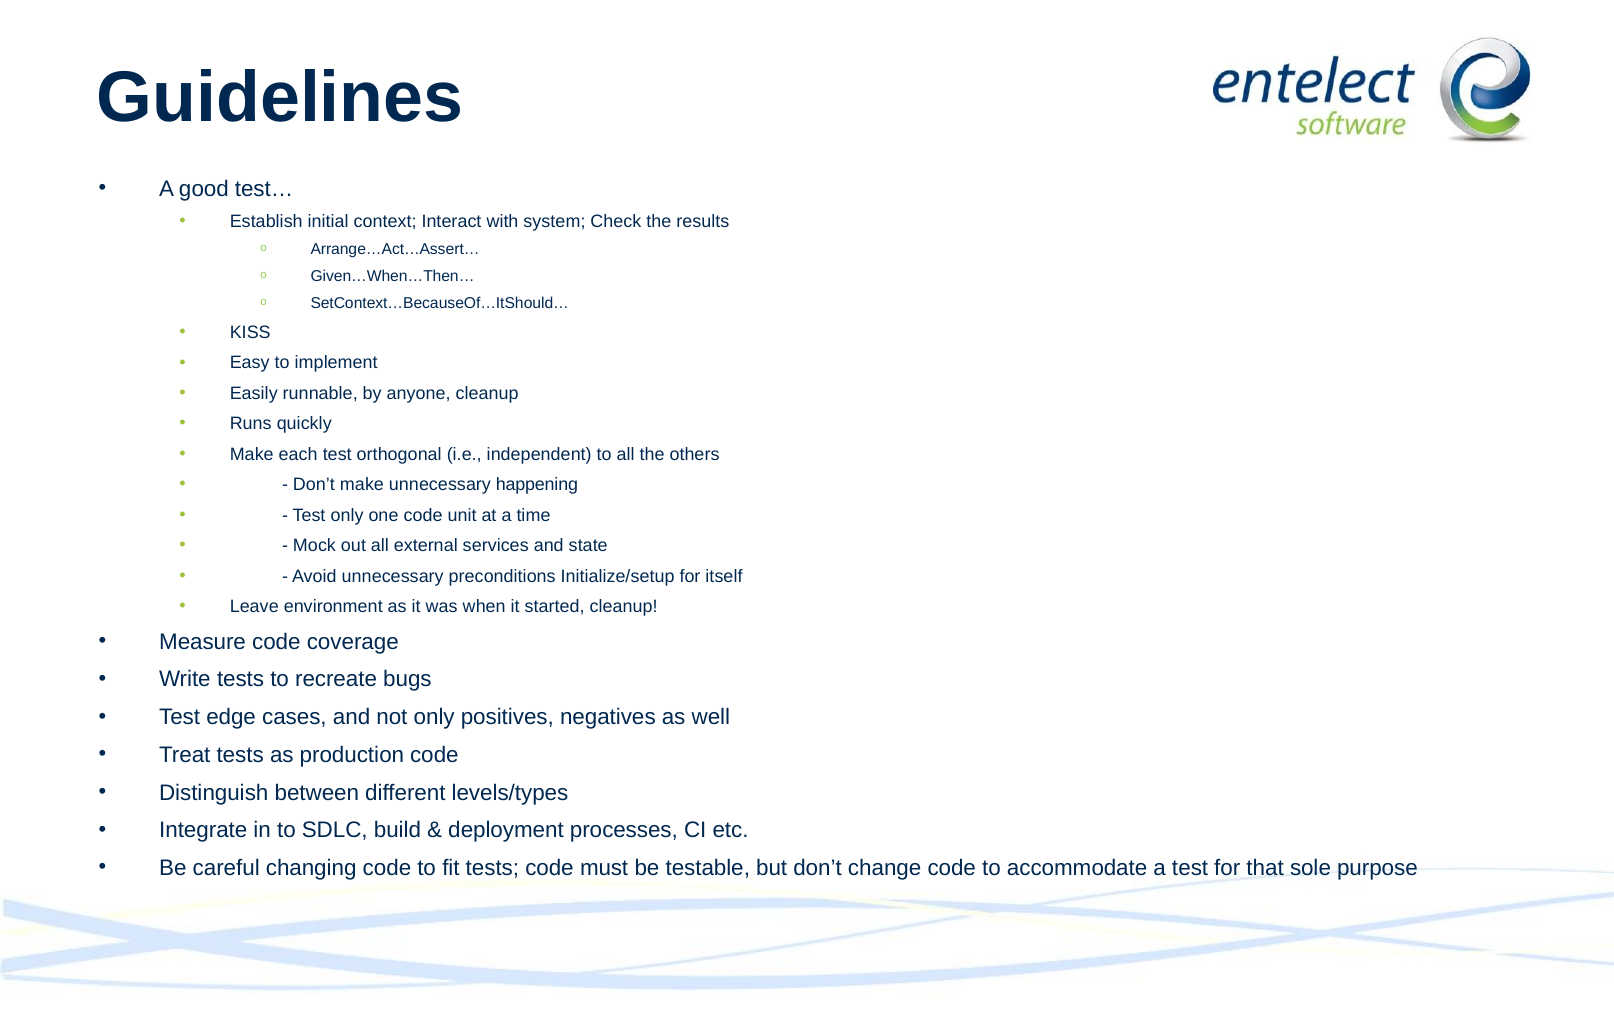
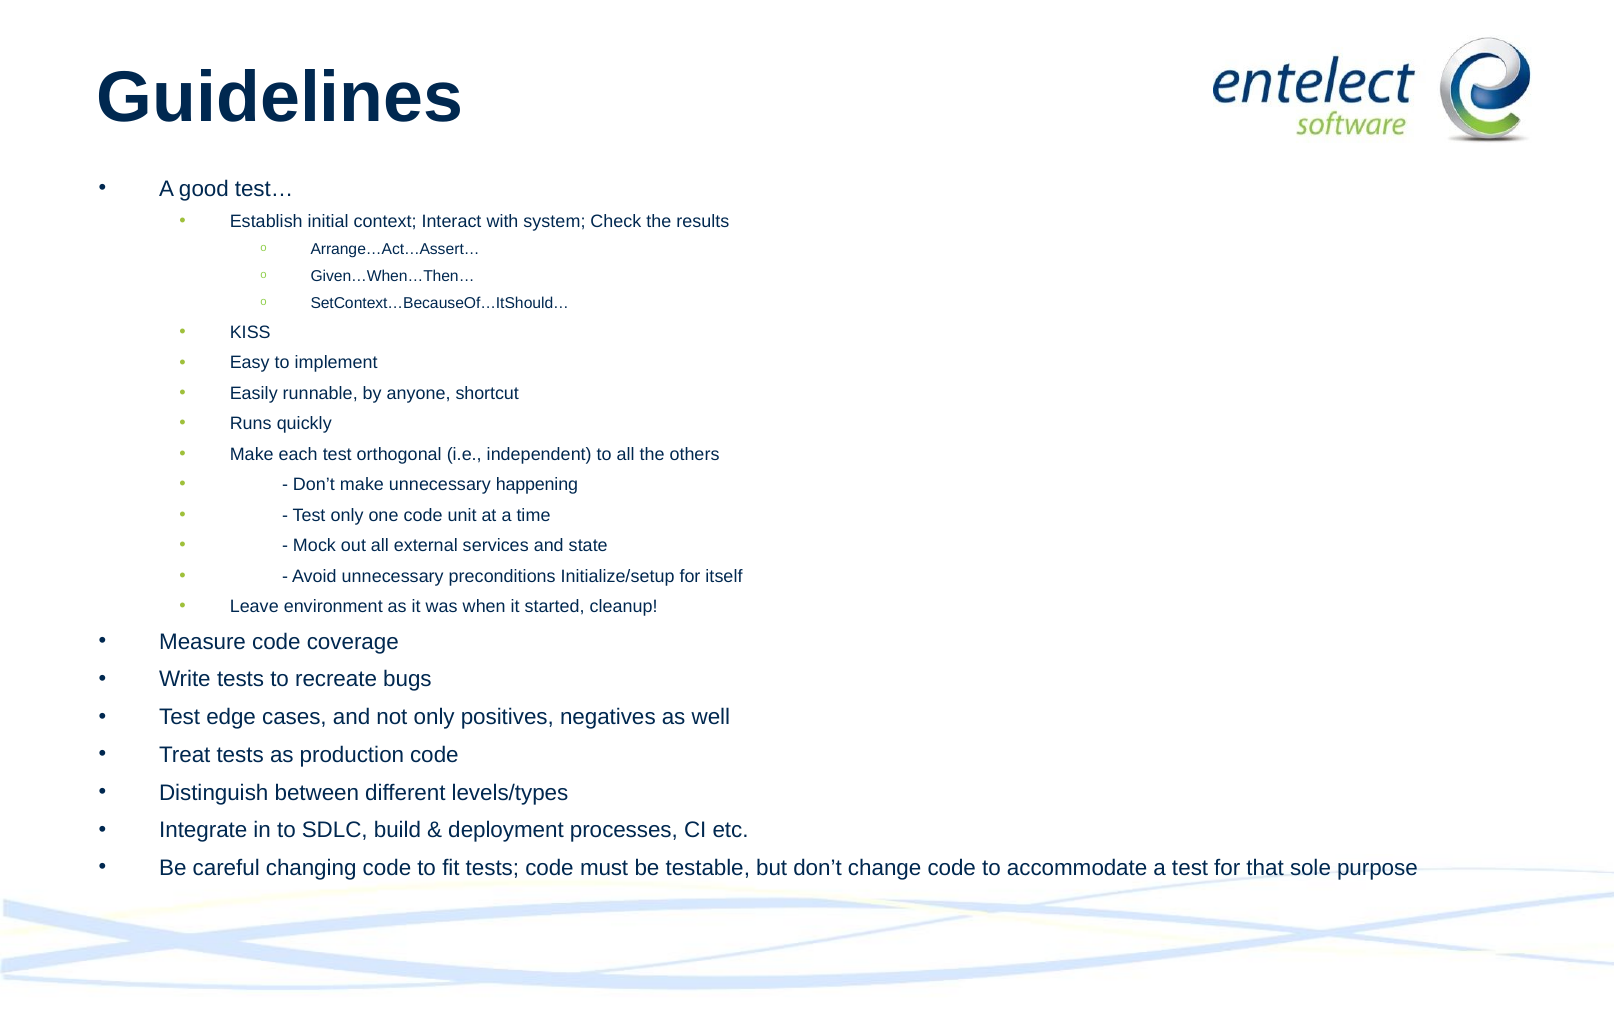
anyone cleanup: cleanup -> shortcut (487, 393)
